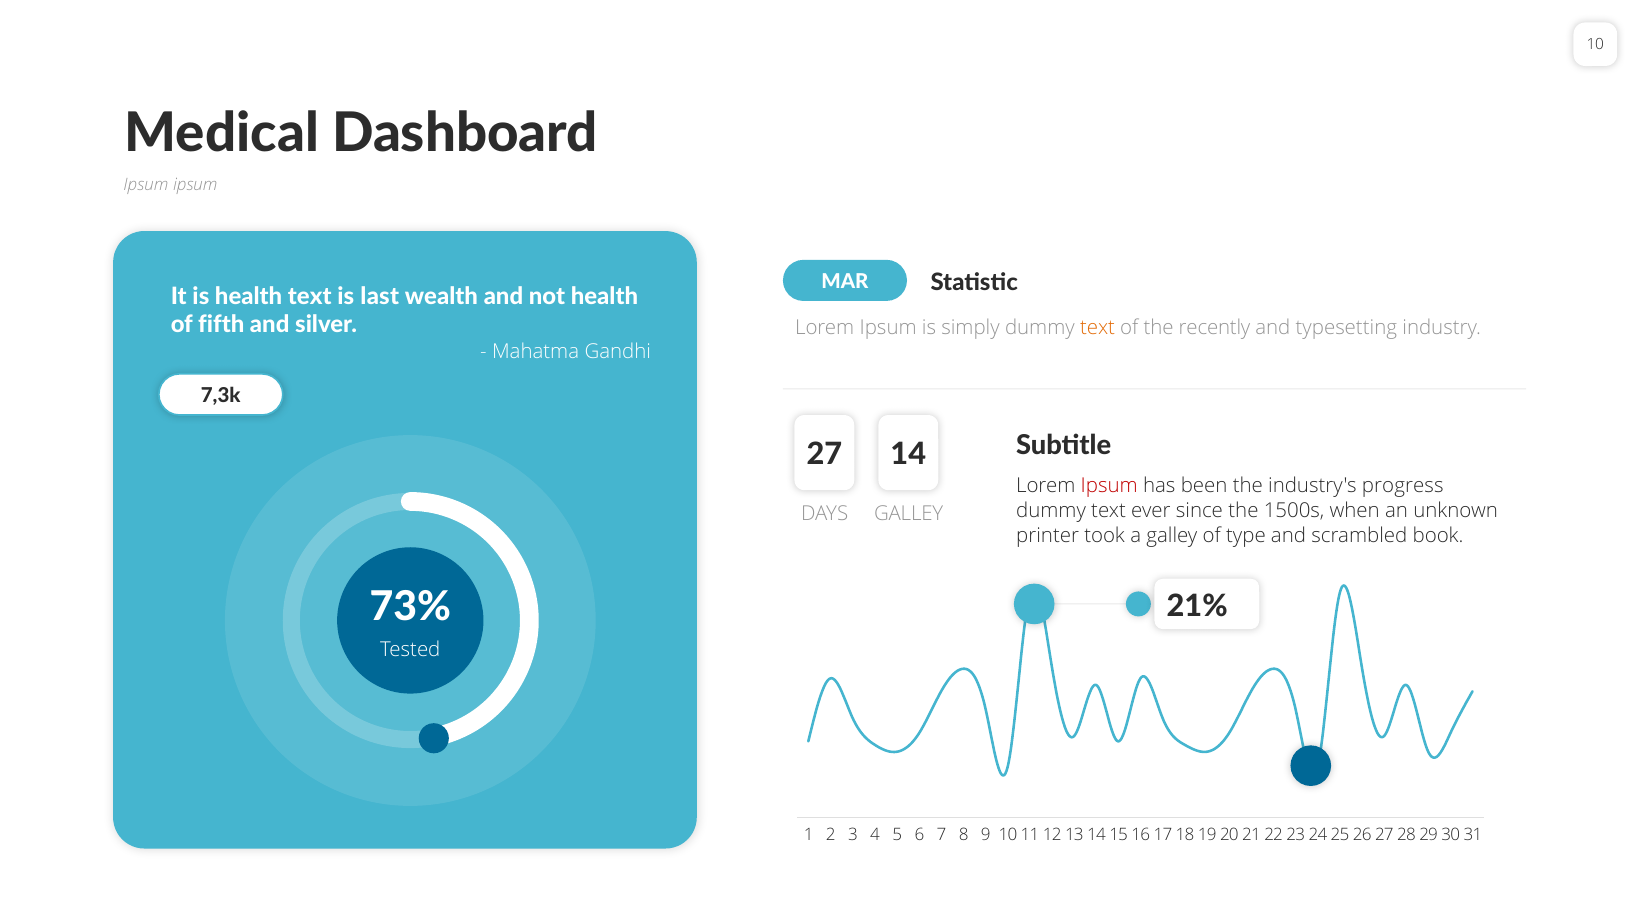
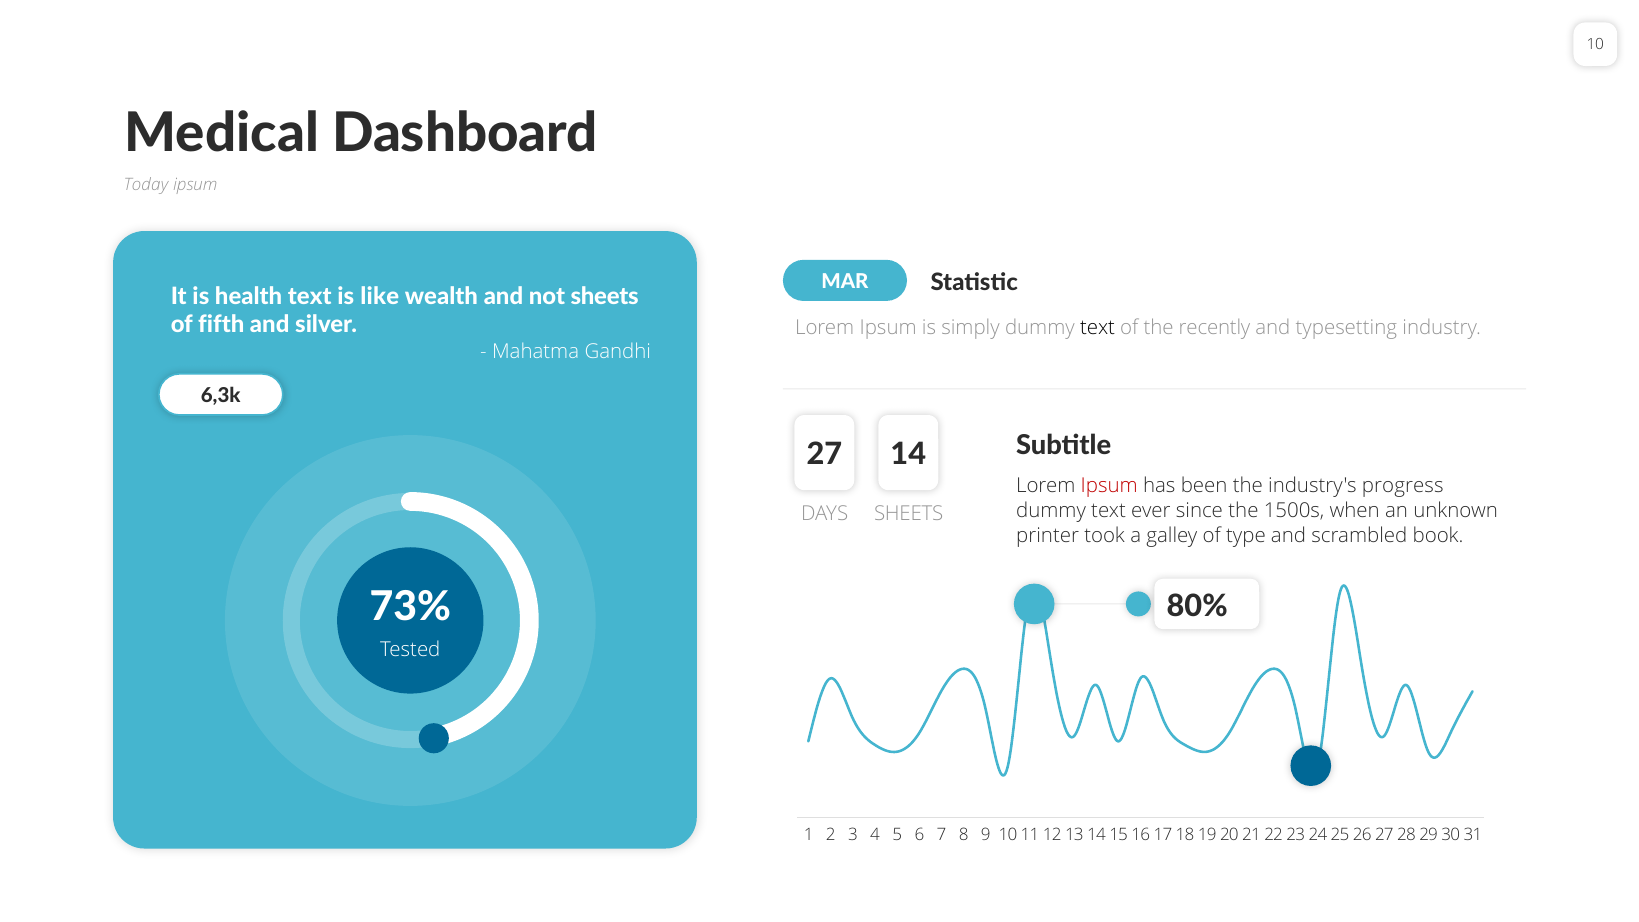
Ipsum: Ipsum -> Today (146, 185)
last: last -> like (380, 296)
not health: health -> sheets (605, 296)
text colour: orange -> black (1098, 328)
7,3k: 7,3k -> 6,3k (221, 396)
GALLEY: GALLEY -> SHEETS (909, 513)
21%: 21% -> 80% (1197, 606)
